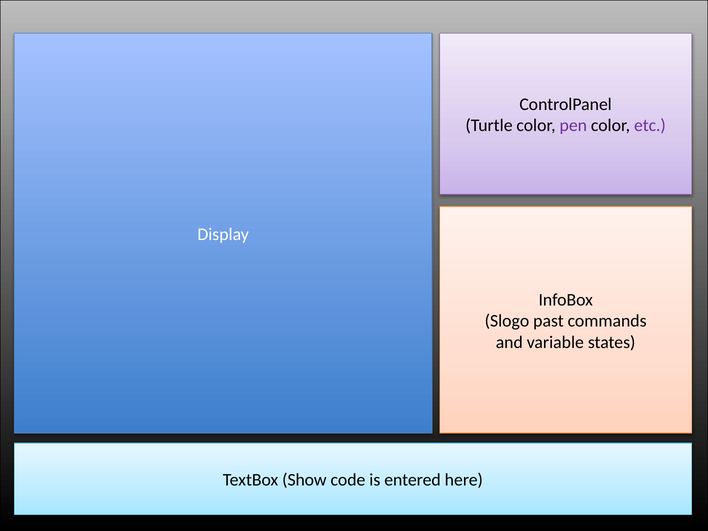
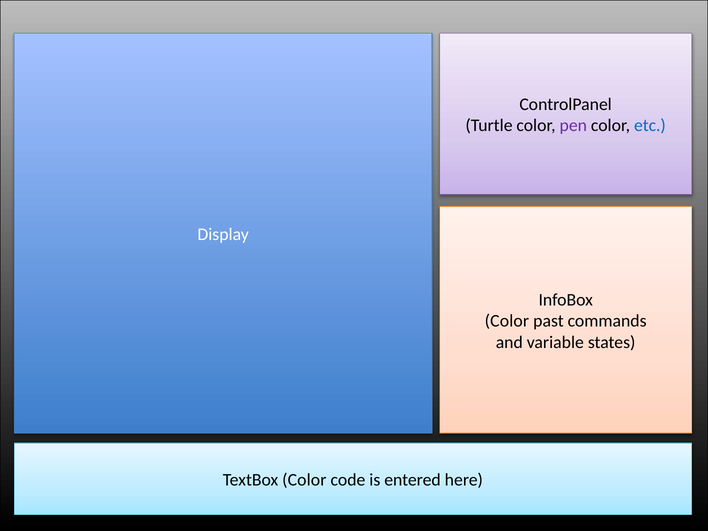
etc colour: purple -> blue (650, 126)
Slogo: Slogo -> Color (507, 321)
TextBox Show: Show -> Color (304, 480)
